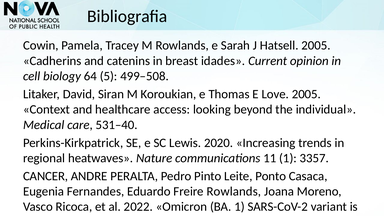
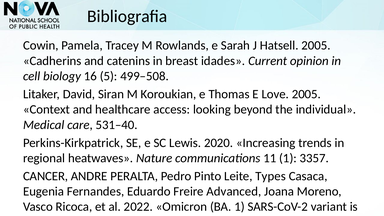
64: 64 -> 16 (90, 76)
Leite Ponto: Ponto -> Types (271, 176)
Freire Rowlands: Rowlands -> Advanced (234, 191)
